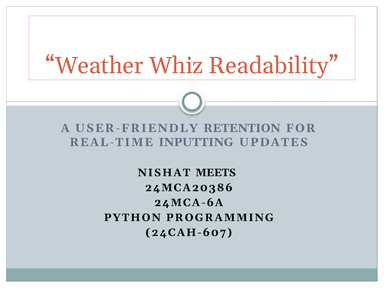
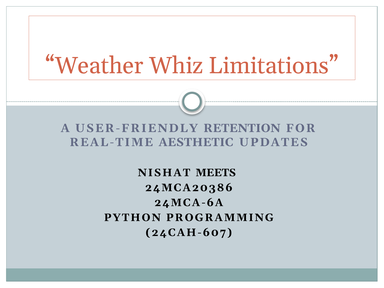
Readability: Readability -> Limitations (274, 66)
INPUTTING: INPUTTING -> AESTHETIC (196, 142)
